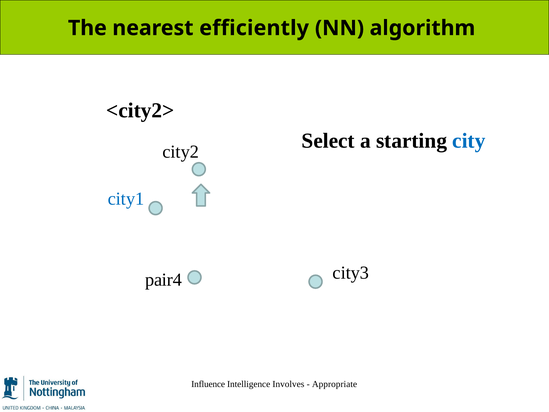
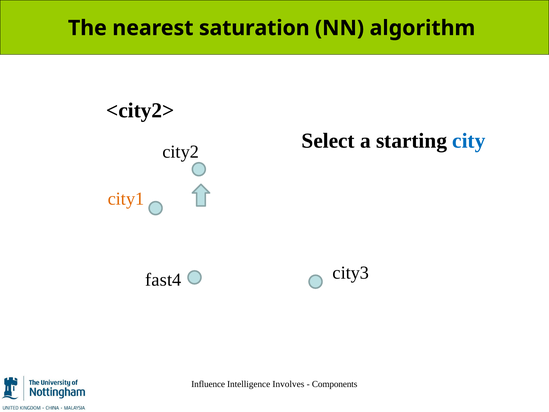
efficiently: efficiently -> saturation (254, 28)
city1 colour: blue -> orange (126, 199)
pair4: pair4 -> fast4 (163, 280)
Appropriate: Appropriate -> Components (335, 384)
